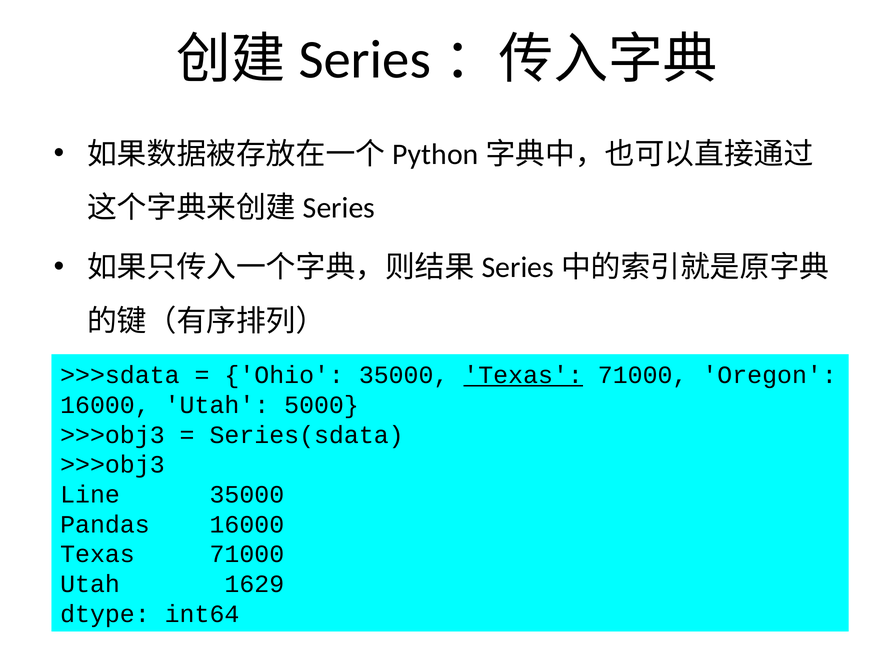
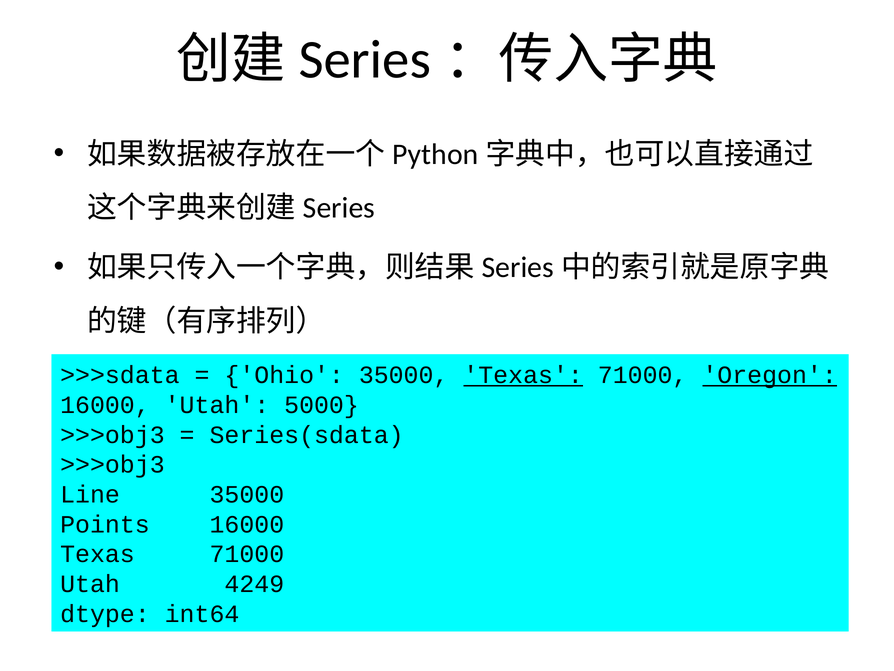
Oregon underline: none -> present (770, 375)
Pandas: Pandas -> Points (105, 524)
1629: 1629 -> 4249 (254, 584)
